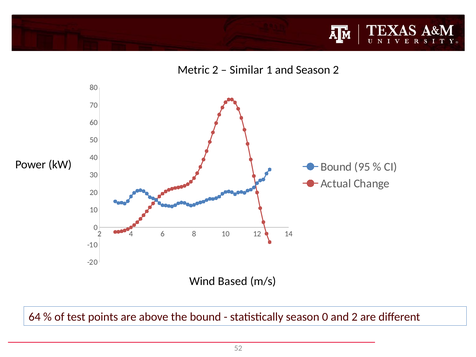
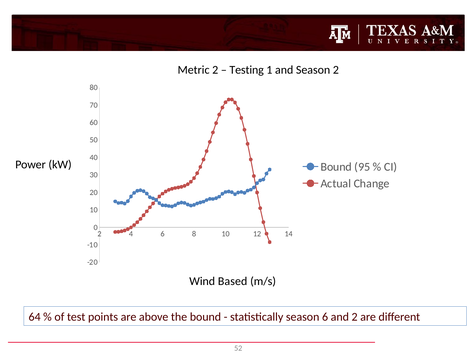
Similar: Similar -> Testing (247, 70)
season 0: 0 -> 6 (325, 317)
